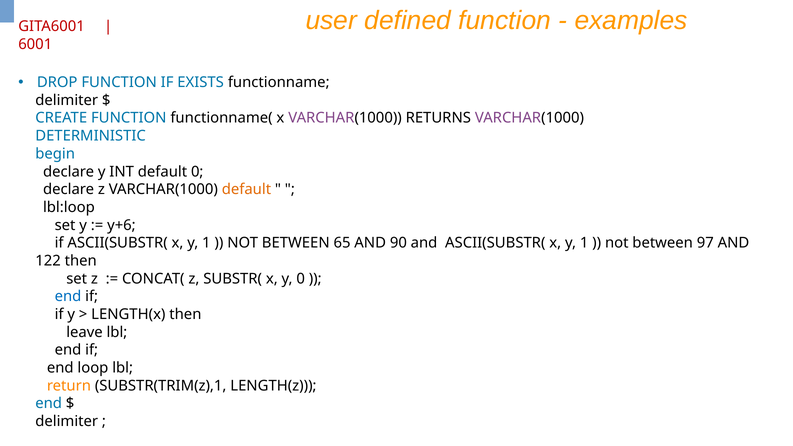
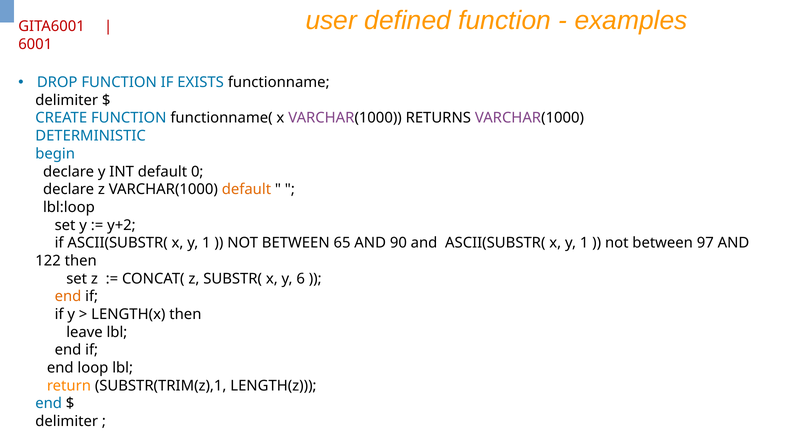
y+6: y+6 -> y+2 (121, 225)
y 0: 0 -> 6 (301, 279)
end colour: blue -> orange (68, 297)
